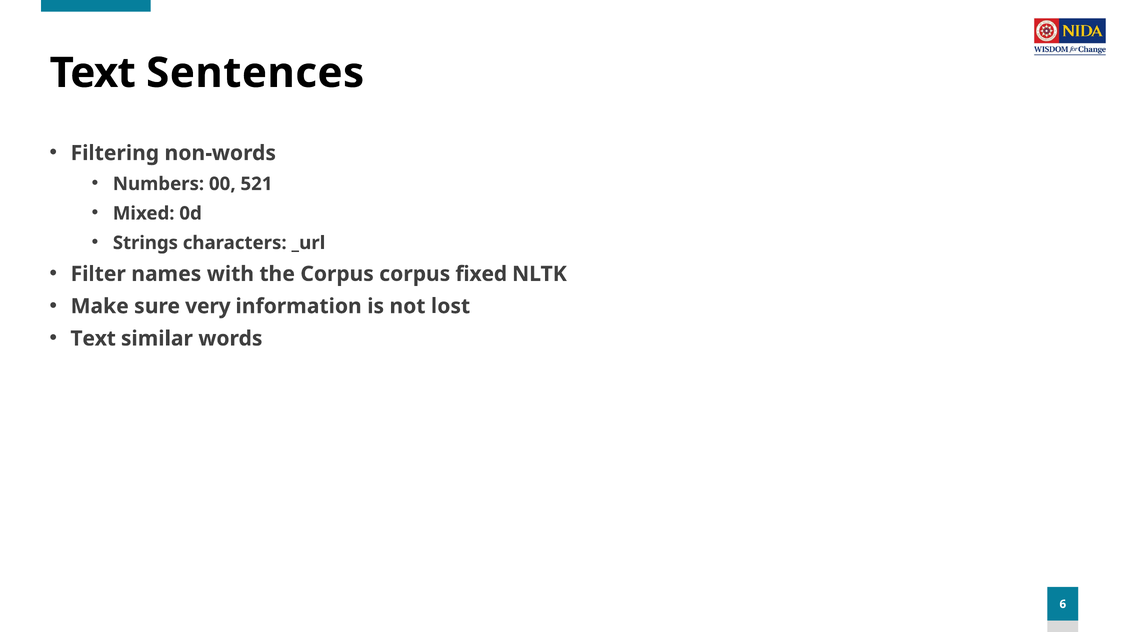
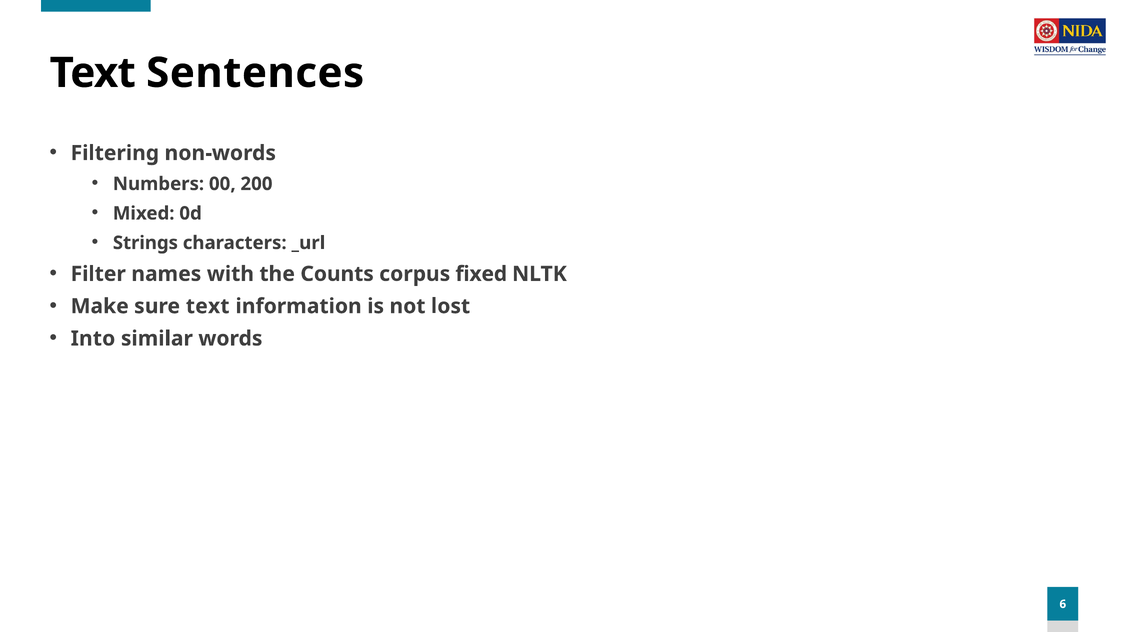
521: 521 -> 200 (256, 184)
the Corpus: Corpus -> Counts (337, 274)
sure very: very -> text (208, 306)
Text: Text -> Into (93, 339)
